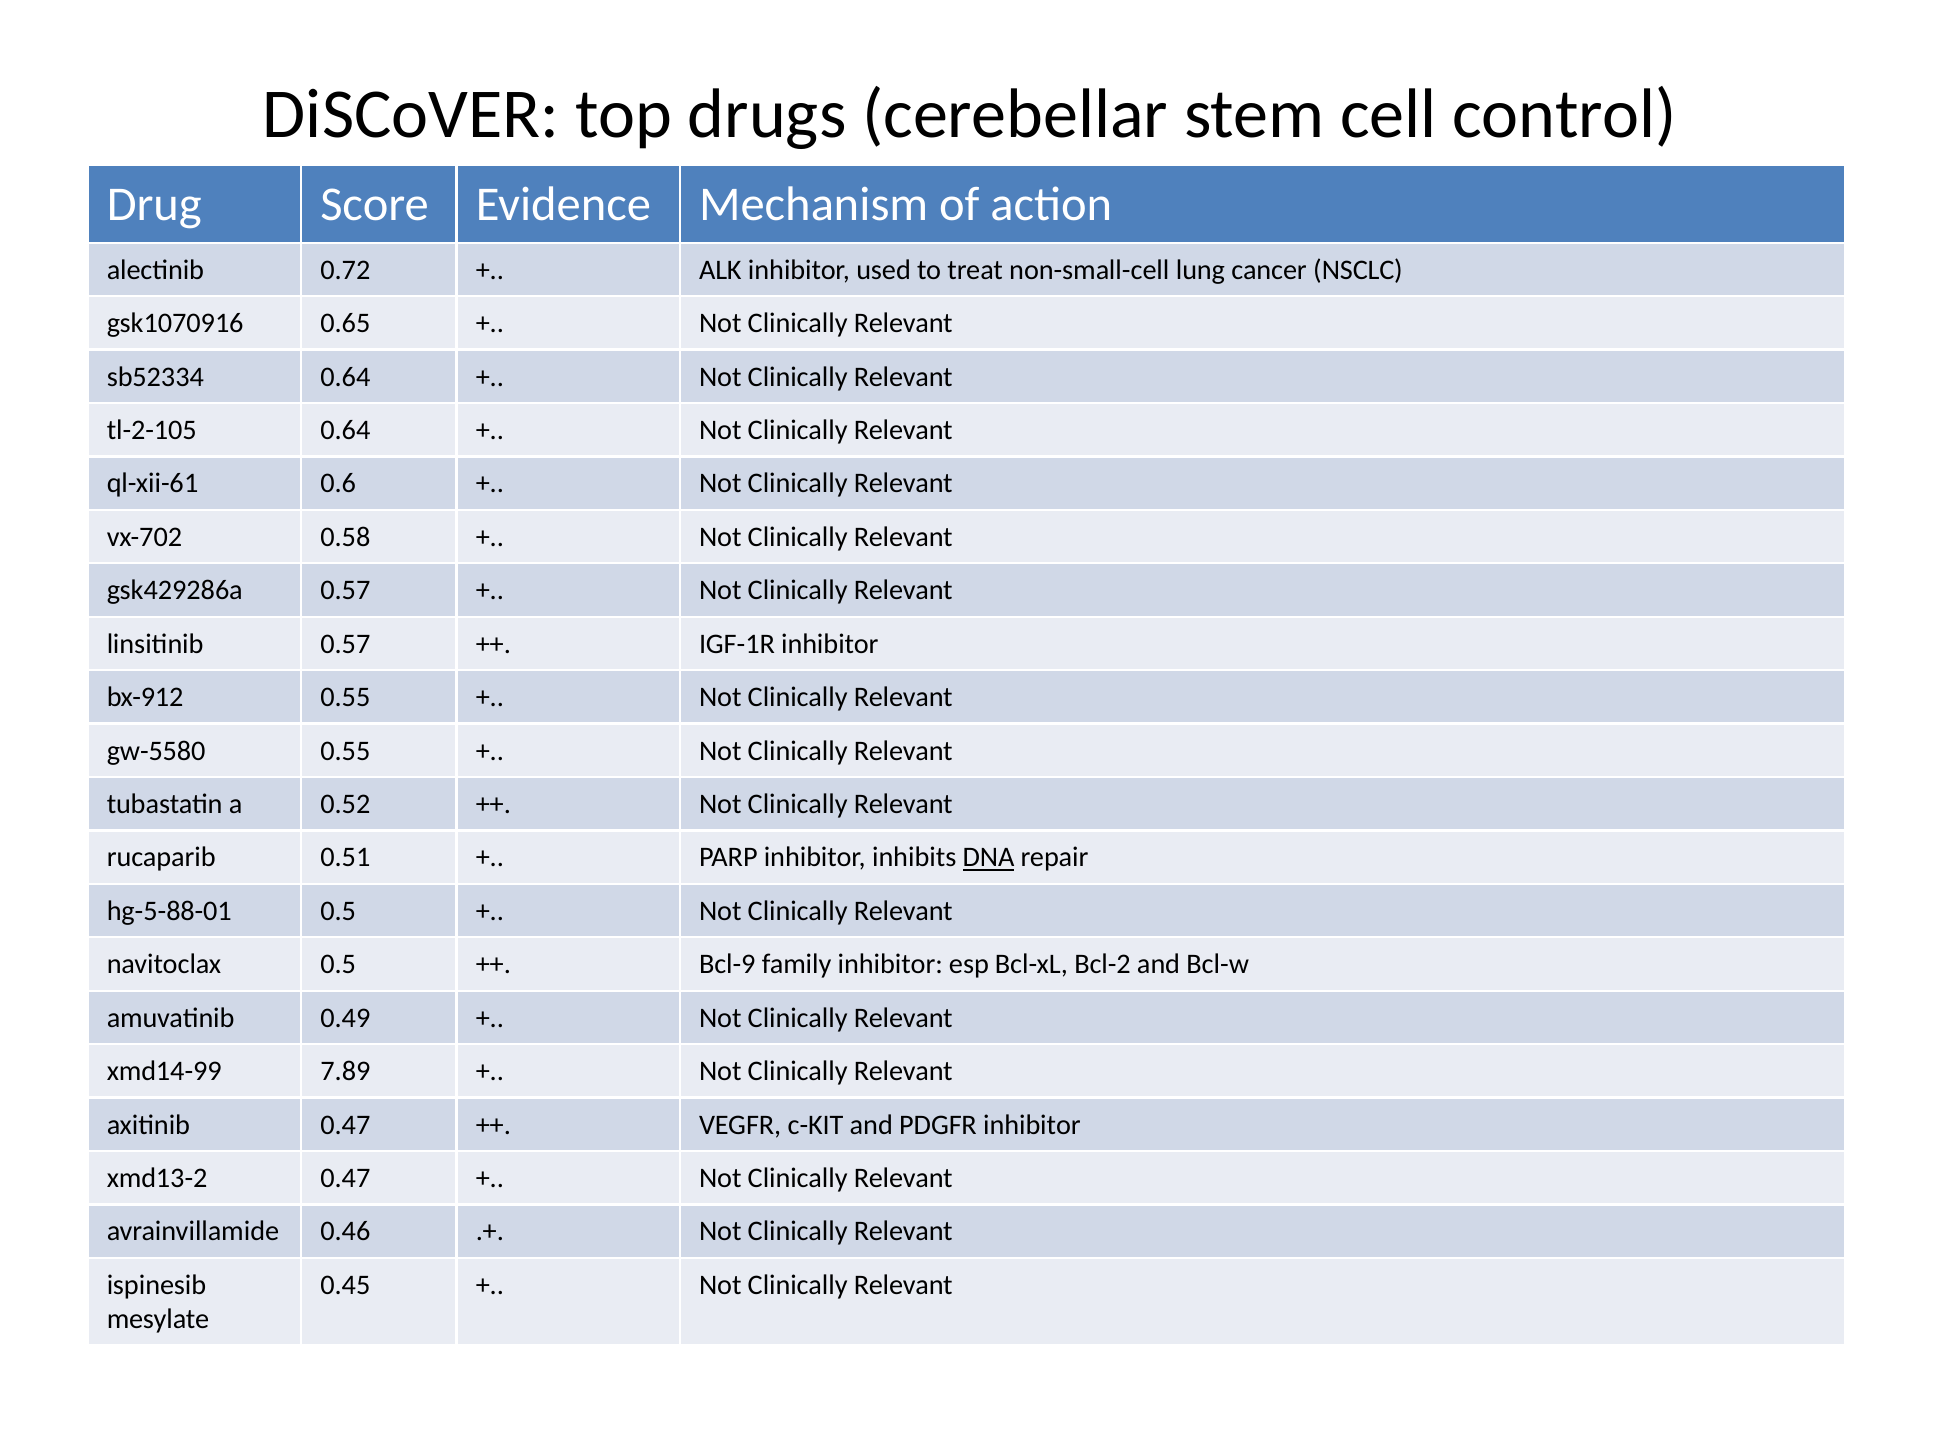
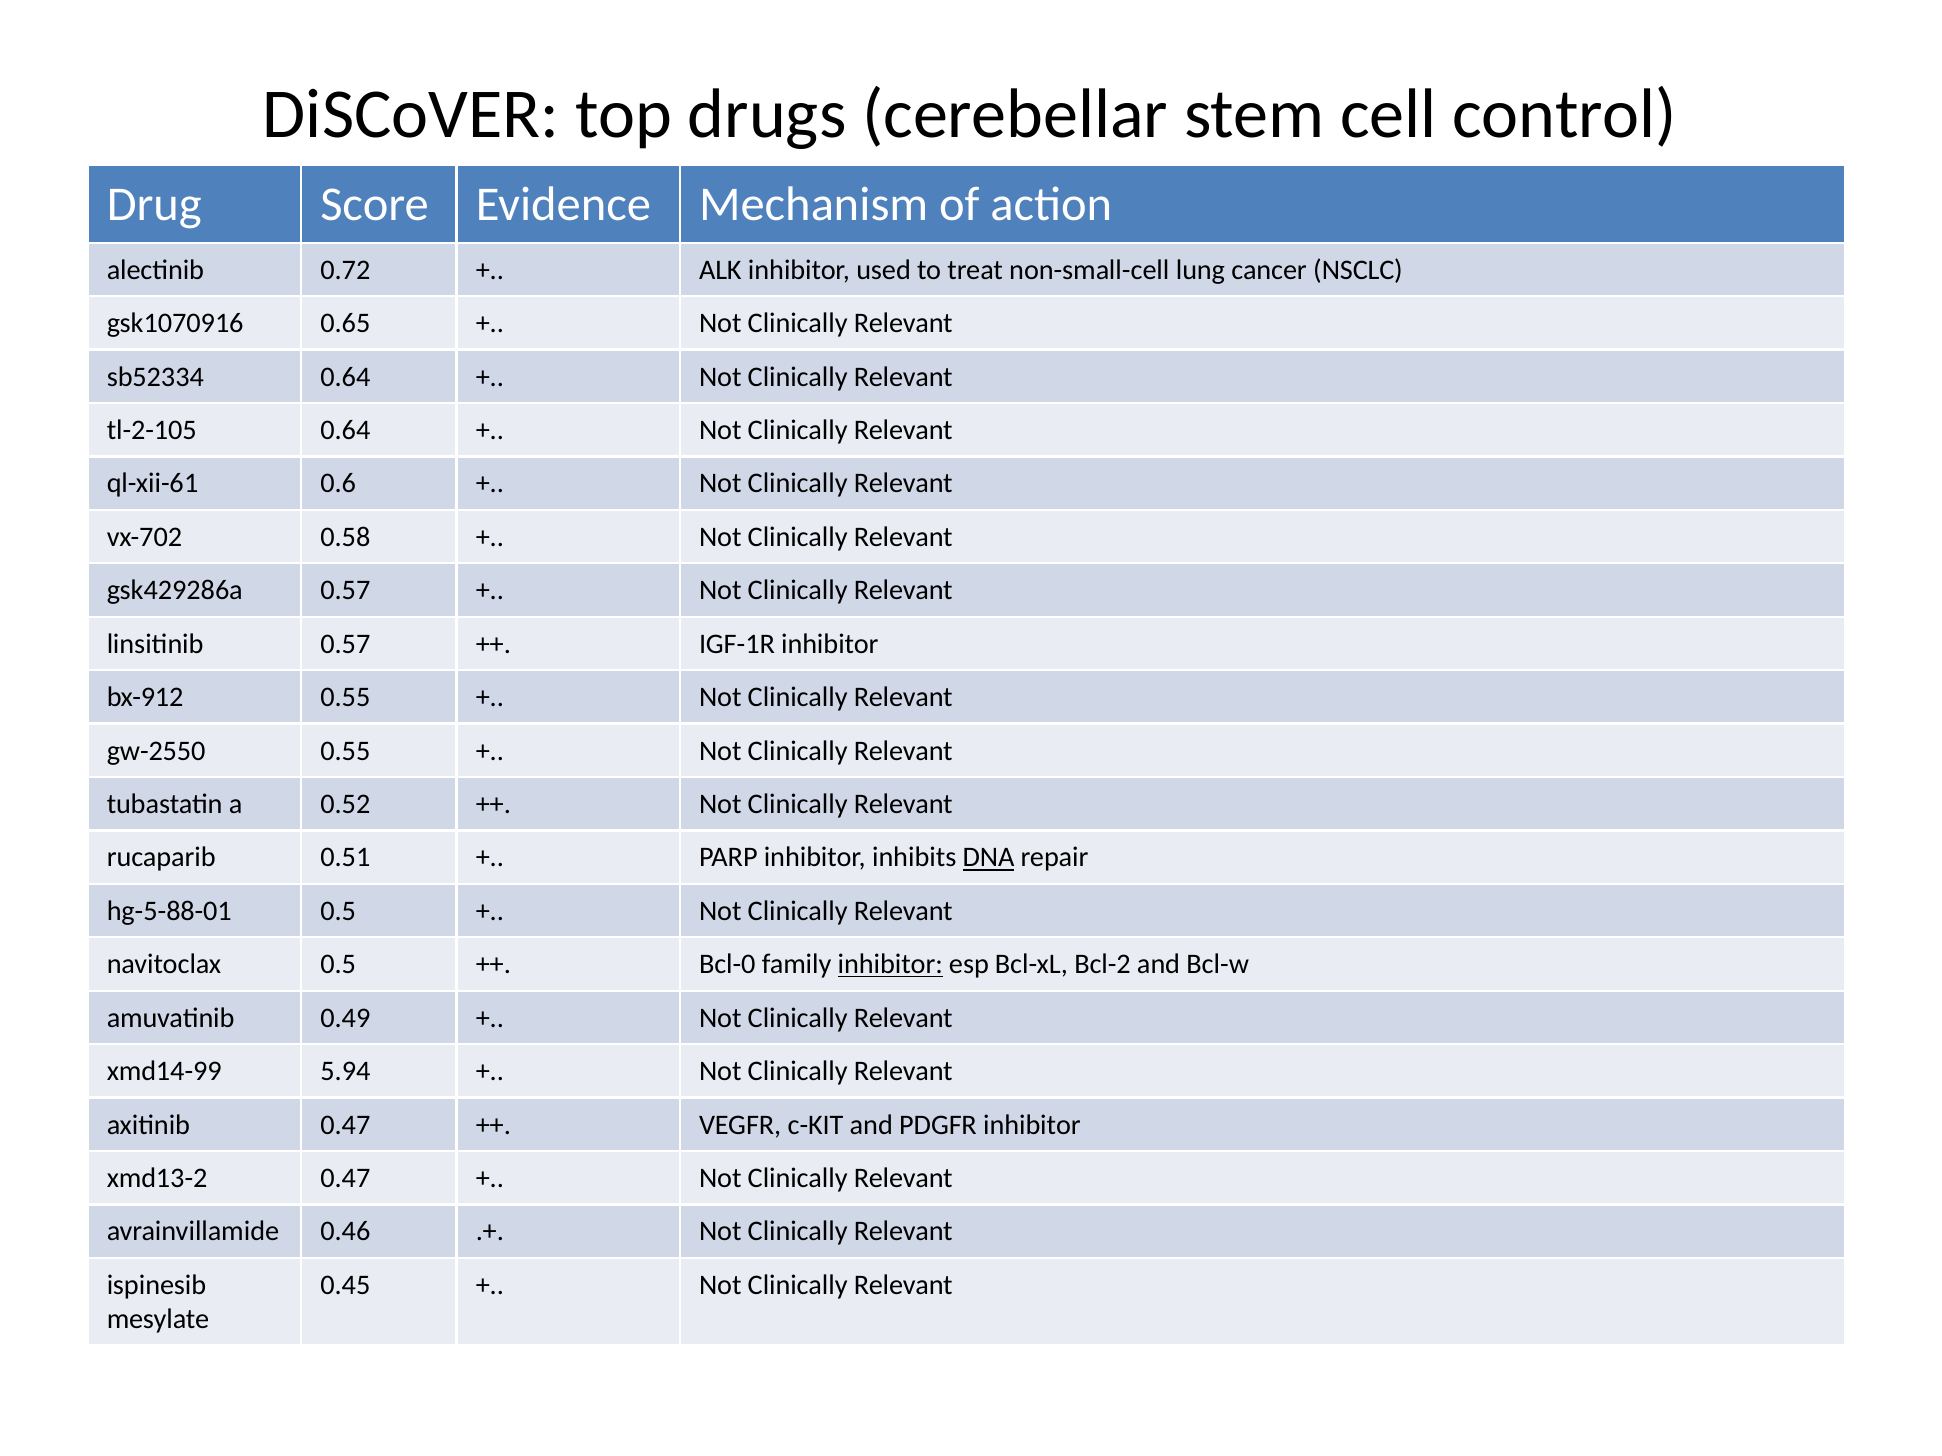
gw-5580: gw-5580 -> gw-2550 (156, 751)
Bcl-9: Bcl-9 -> Bcl-0 (727, 965)
inhibitor underline: none -> present (890, 965)
7.89: 7.89 -> 5.94 (345, 1072)
